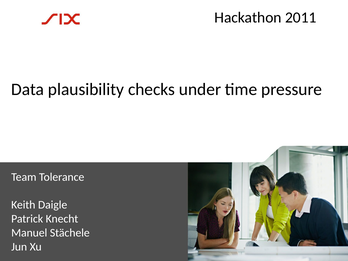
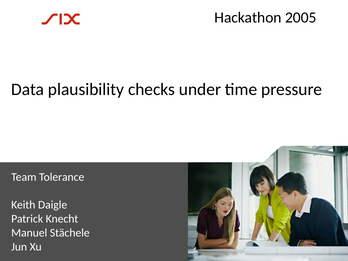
2011: 2011 -> 2005 (301, 18)
